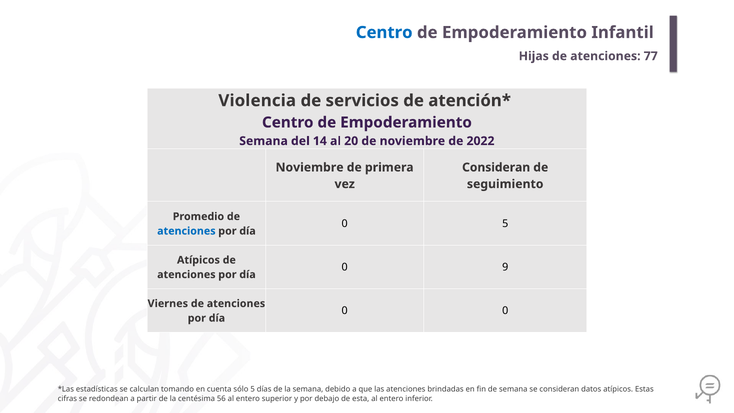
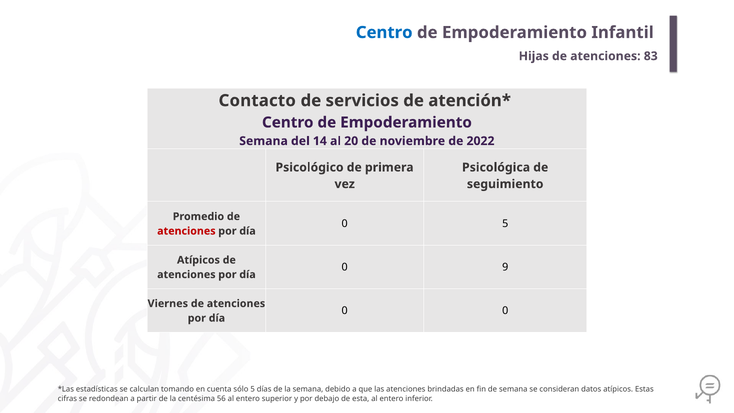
77: 77 -> 83 (651, 56)
Violencia: Violencia -> Contacto (257, 101)
Noviembre: Noviembre -> Psicológico (310, 167)
Consideran: Consideran -> Psicológica (496, 167)
atenciones colour: blue -> red (186, 231)
